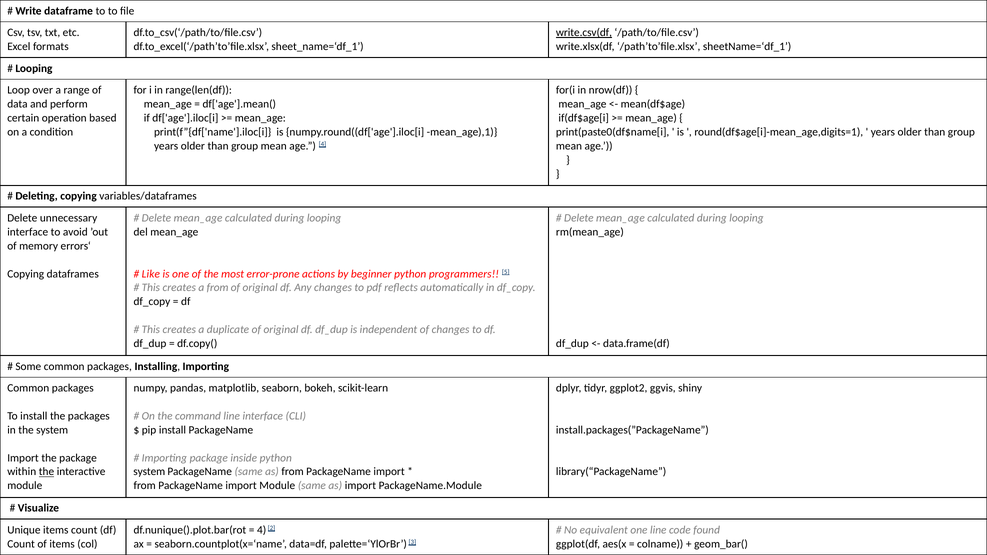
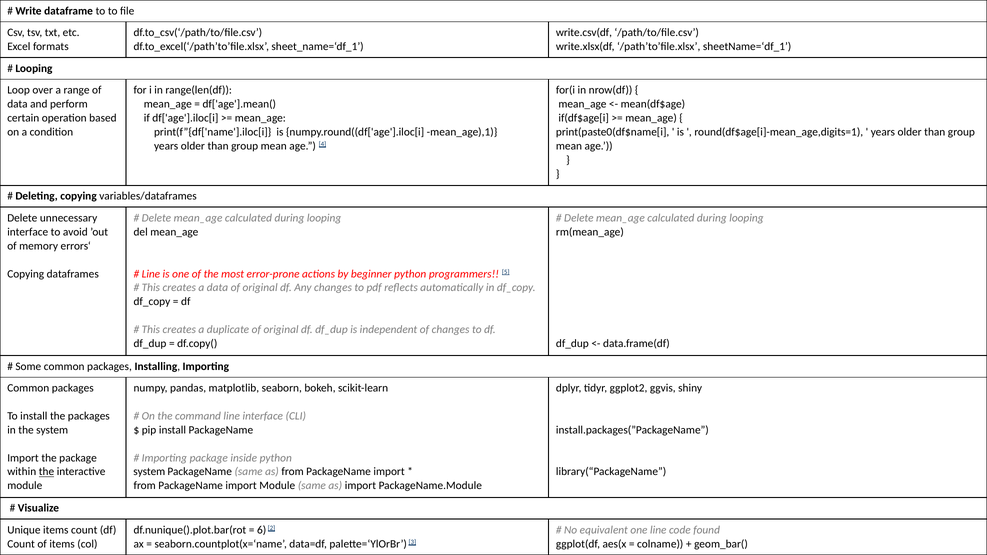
write.csv(df underline: present -> none (584, 33)
Like: Like -> Line (151, 274)
a from: from -> data (218, 288)
4: 4 -> 6 (262, 530)
